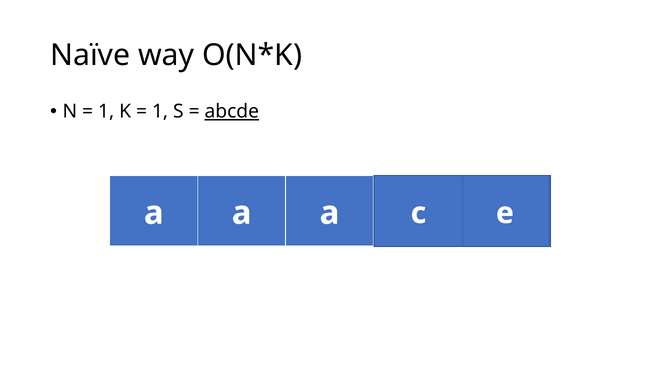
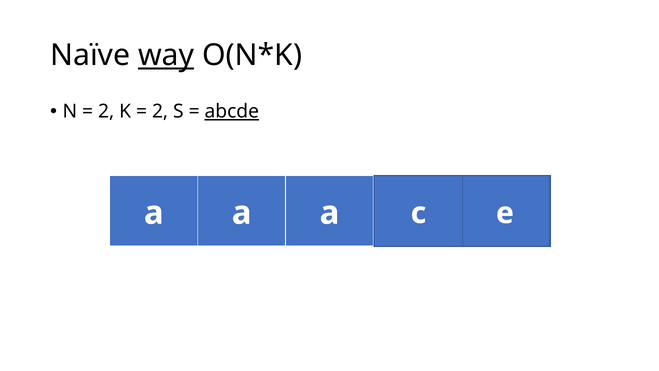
way underline: none -> present (166, 55)
1: 1 -> 2 (106, 111)
1: 1 -> 2 (160, 111)
